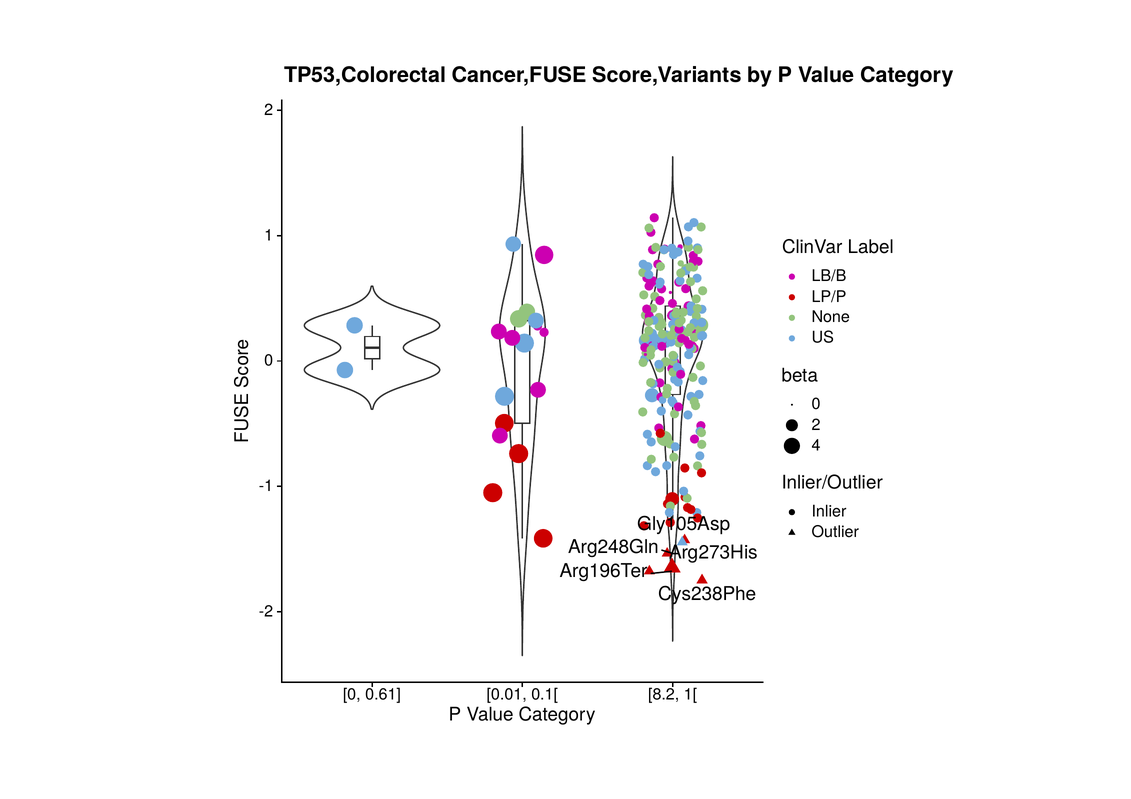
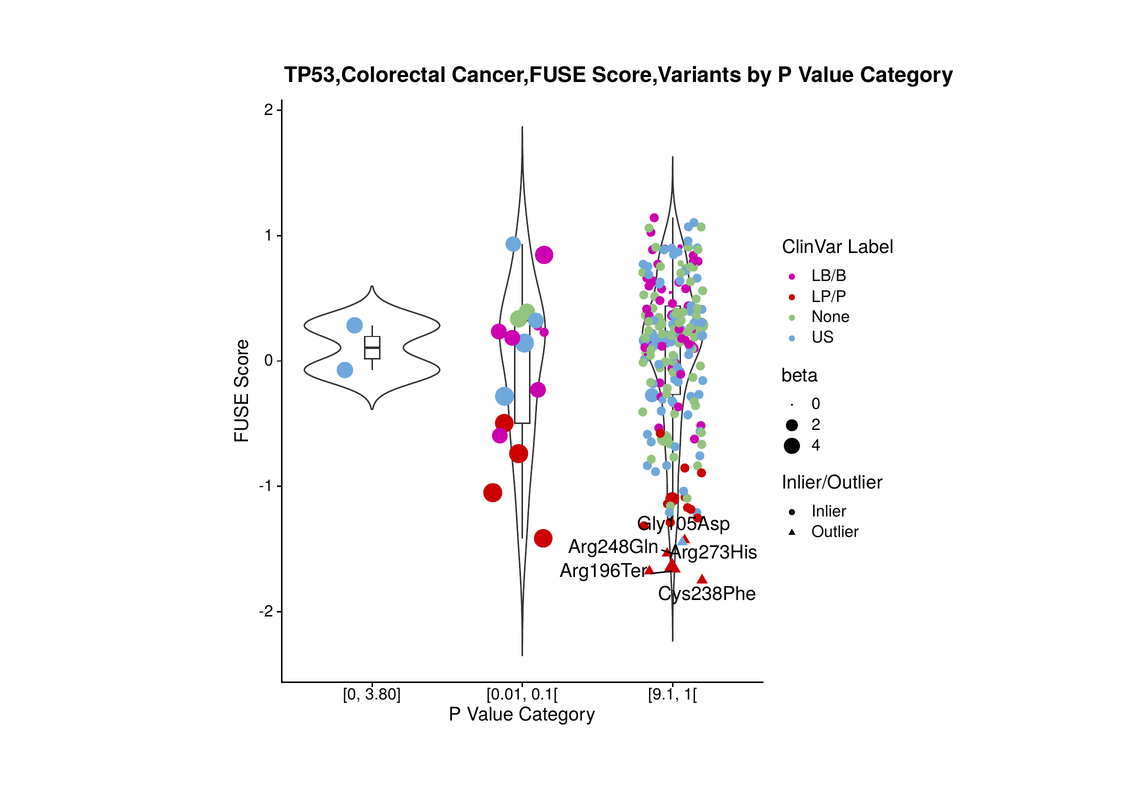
0.61: 0.61 -> 3.80 (383, 695)
8.2: 8.2 -> 9.1 (664, 695)
